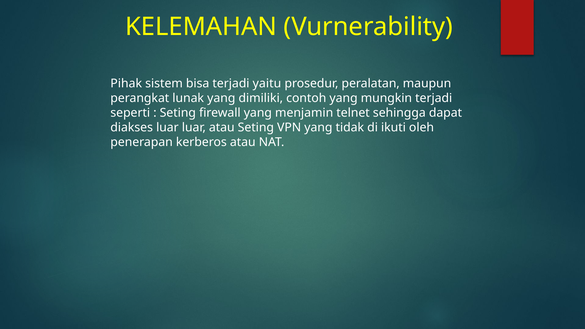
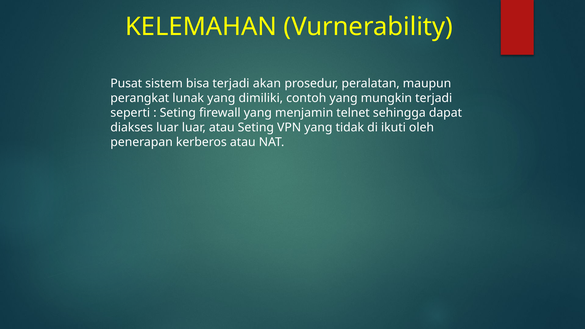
Pihak: Pihak -> Pusat (126, 83)
yaitu: yaitu -> akan (267, 83)
